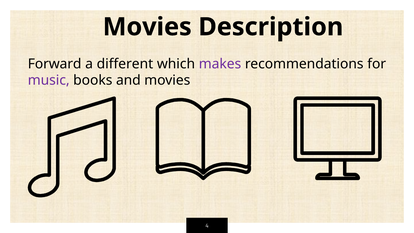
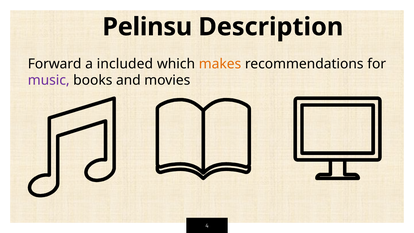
Movies: Movies -> Pelinsu (147, 27)
different: different -> included (125, 64)
makes colour: purple -> orange (220, 64)
